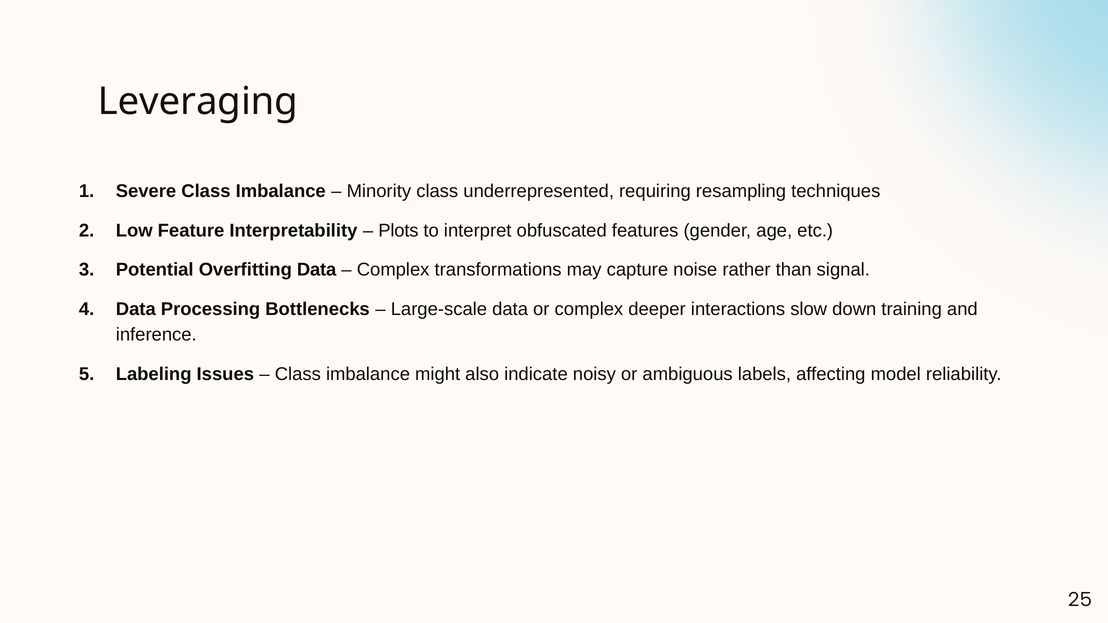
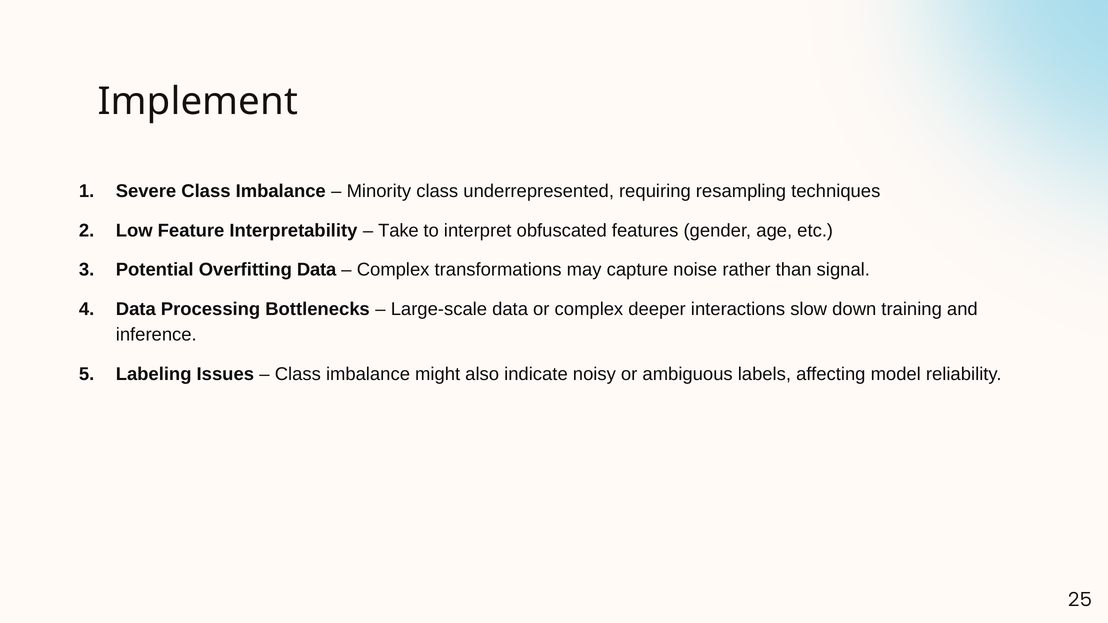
Leveraging: Leveraging -> Implement (198, 102)
Plots: Plots -> Take (398, 231)
